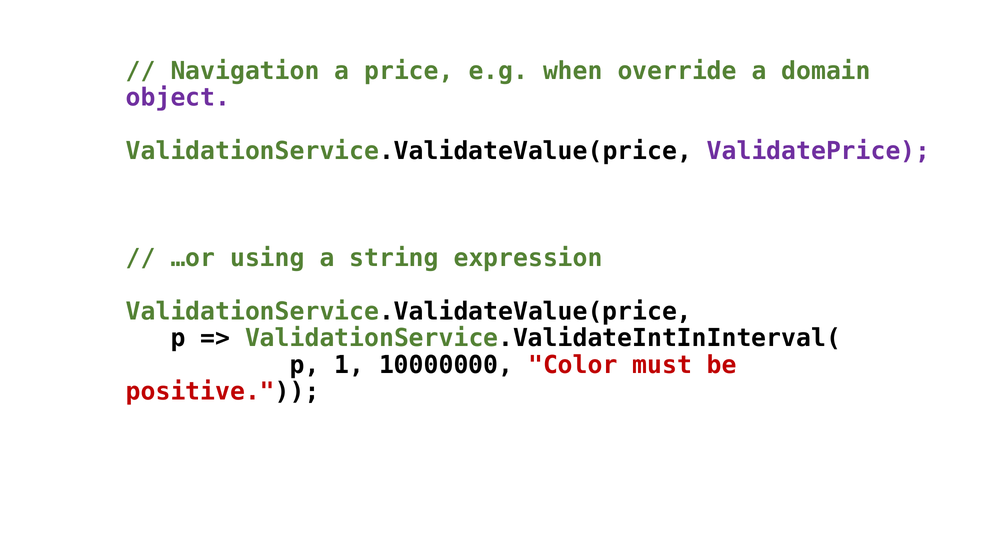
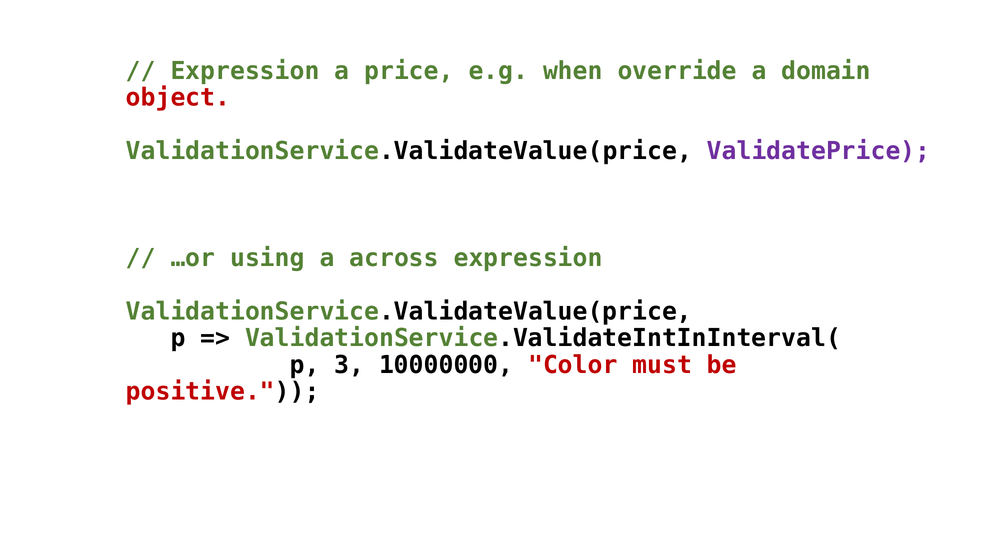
Navigation: Navigation -> Expression (245, 71)
object colour: purple -> red (178, 98)
string: string -> across (394, 258)
1: 1 -> 3 (349, 365)
